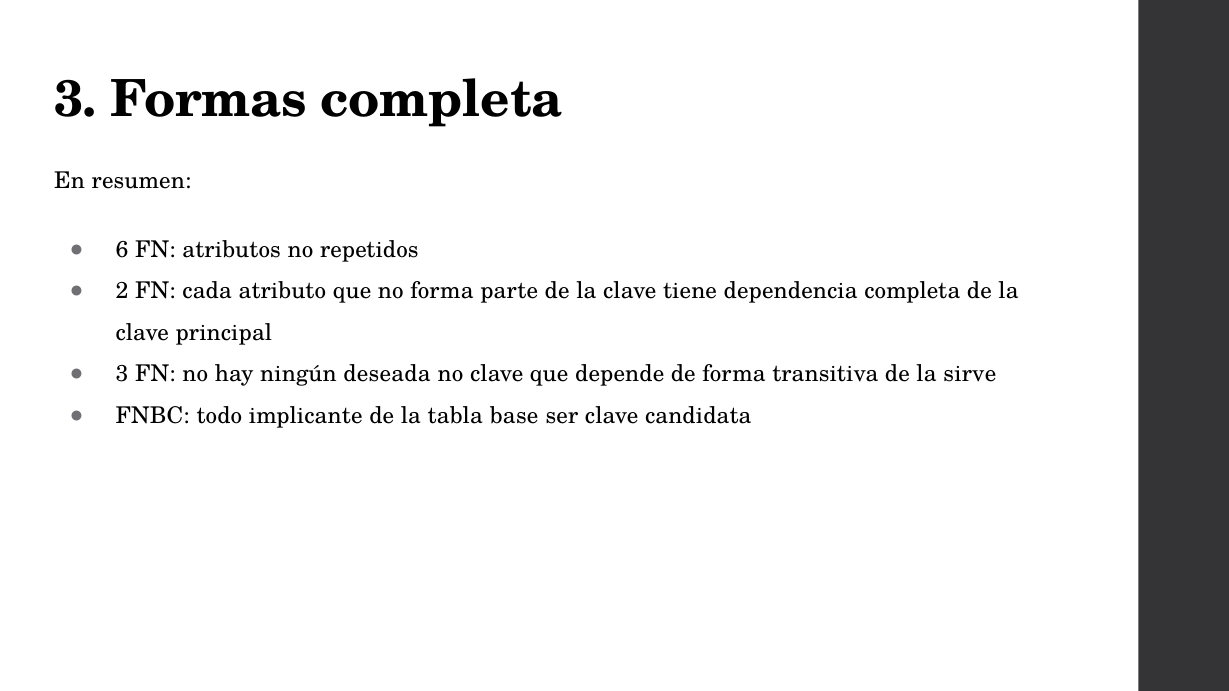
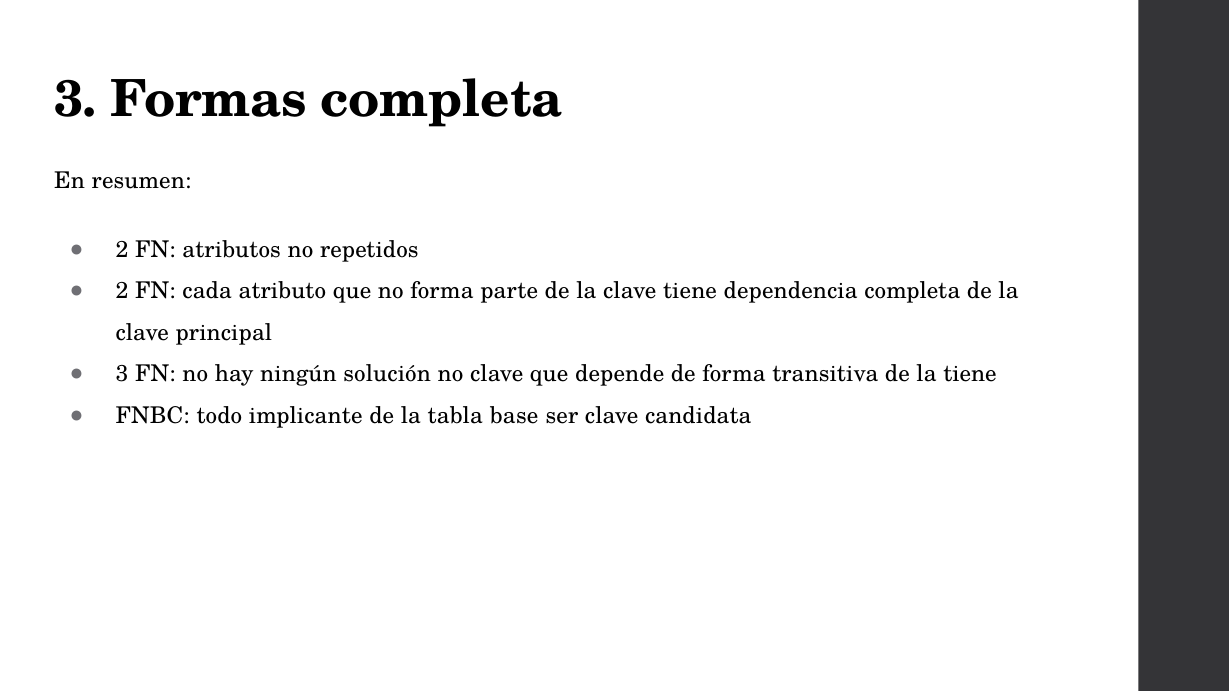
6: 6 -> 2 (122, 250)
deseada: deseada -> solución (387, 374)
la sirve: sirve -> tiene (970, 374)
